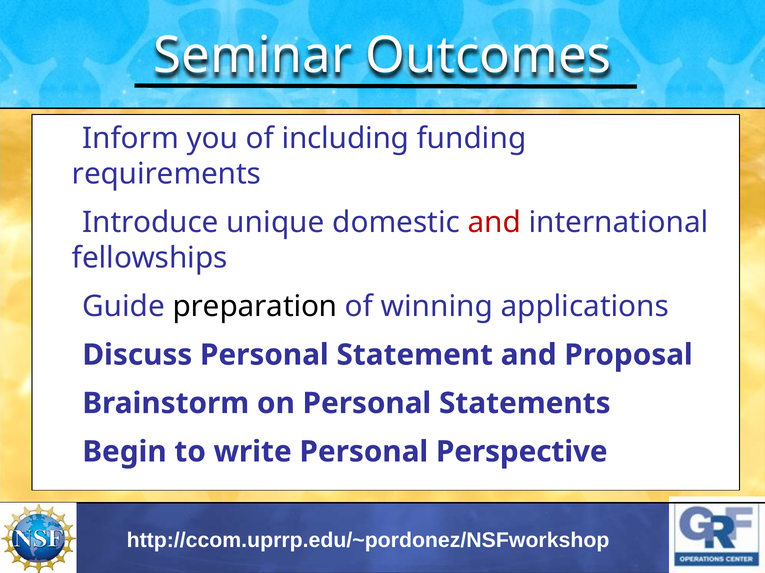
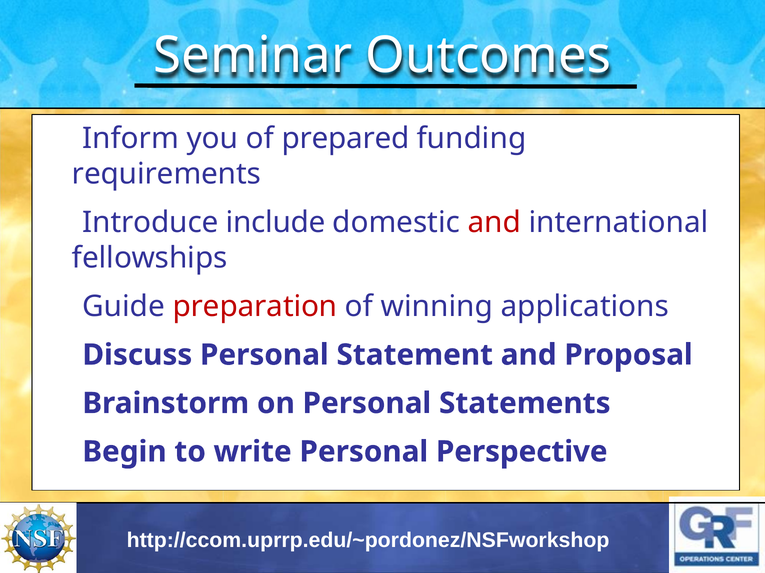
including: including -> prepared (346, 139)
unique: unique -> include (276, 223)
preparation colour: black -> red (255, 307)
